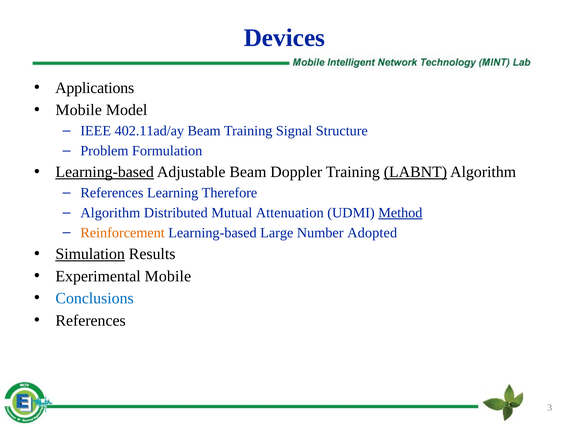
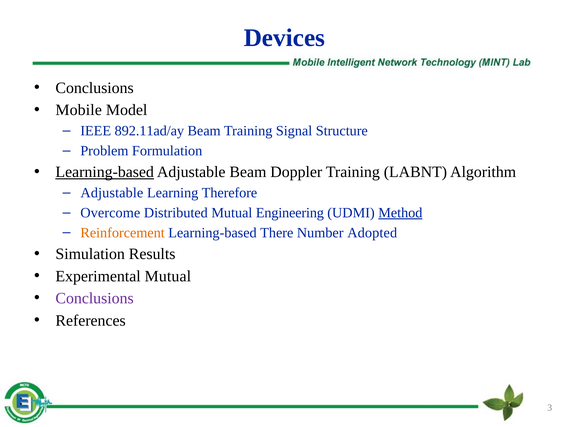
Applications: Applications -> Conclusions (95, 88)
402.11ad/ay: 402.11ad/ay -> 892.11ad/ay (149, 131)
LABNT underline: present -> none (415, 172)
References: References -> Adjustable (112, 193)
Algorithm: Algorithm -> Overcome (110, 213)
Attenuation: Attenuation -> Engineering (290, 213)
Large: Large -> There (277, 233)
Simulation underline: present -> none (90, 254)
Experimental Mobile: Mobile -> Mutual (168, 276)
Conclusions colour: blue -> purple (95, 298)
